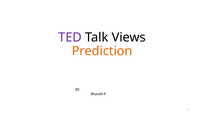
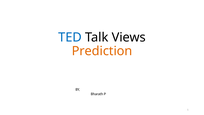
TED colour: purple -> blue (70, 37)
